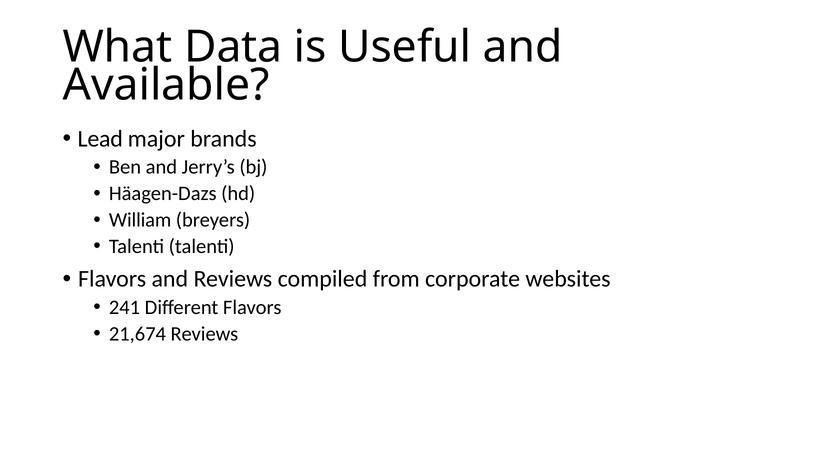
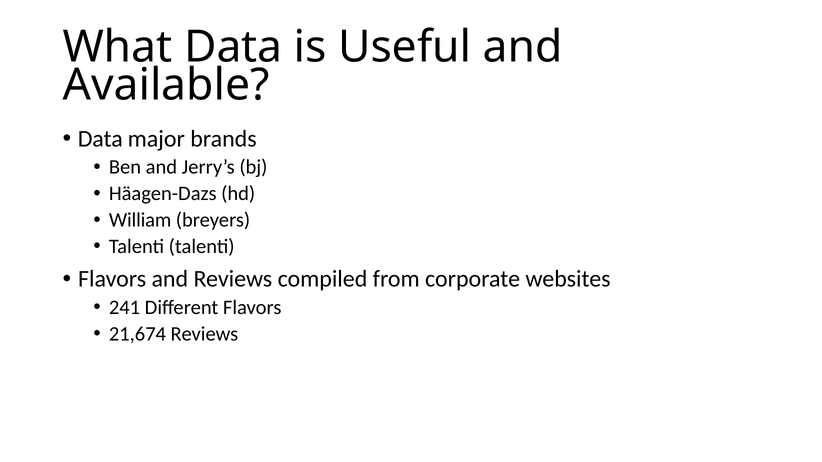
Lead: Lead -> Data (100, 139)
